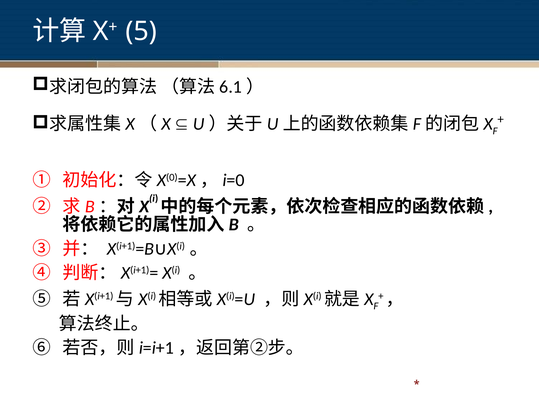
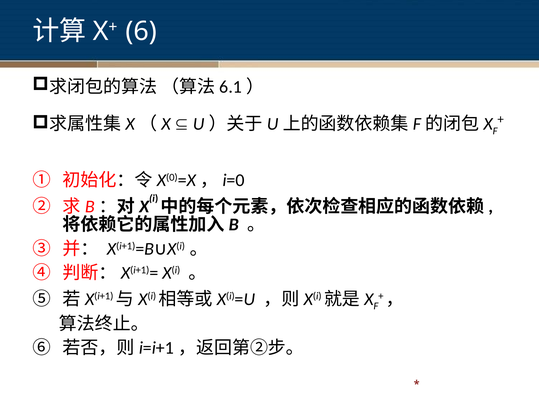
5: 5 -> 6 (141, 31)
